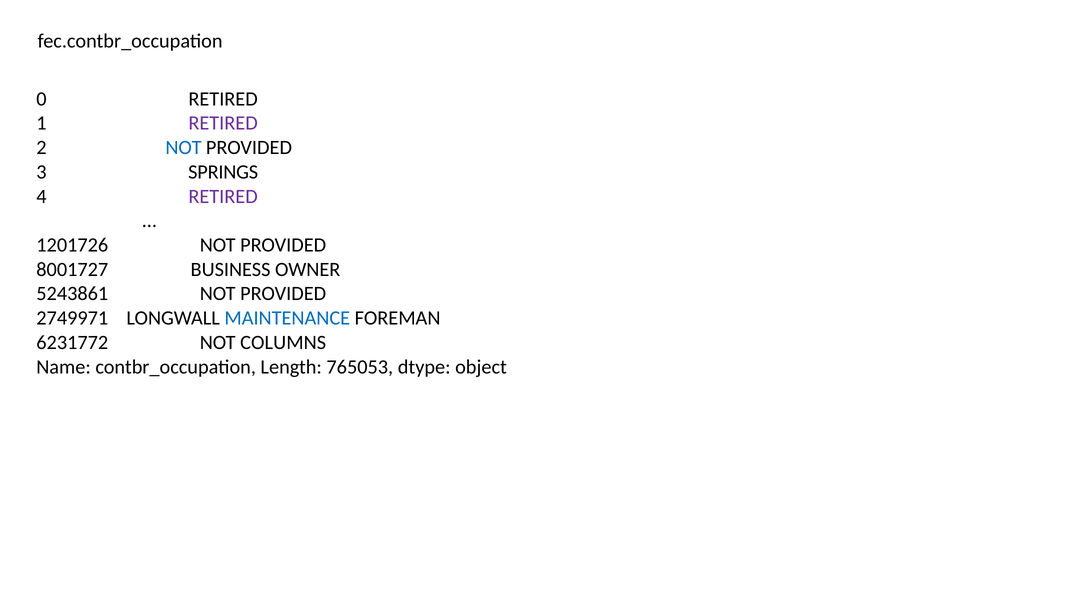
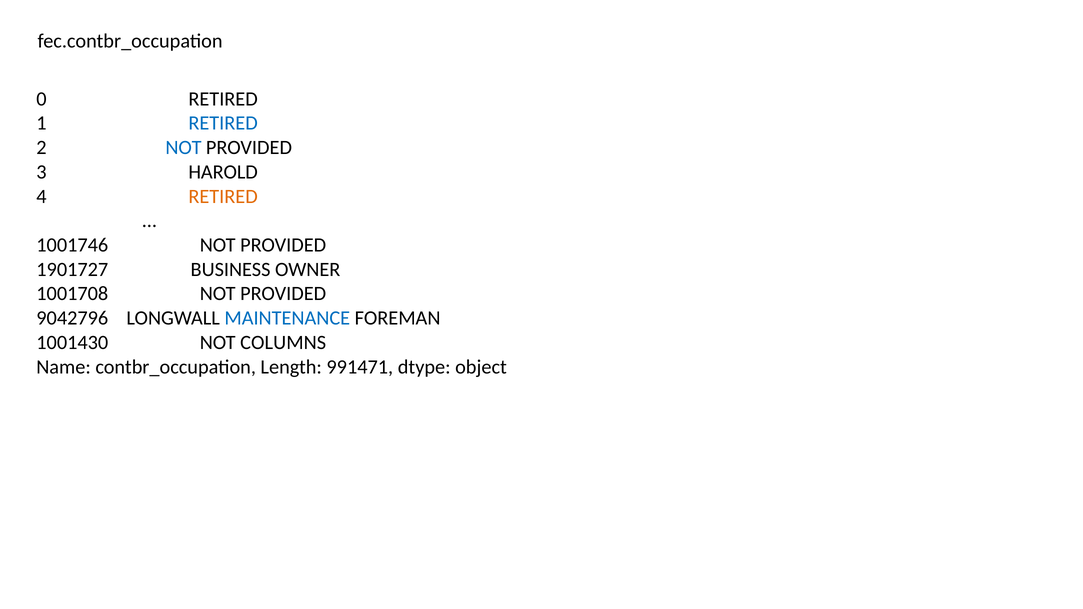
RETIRED colour: purple -> blue (223, 123)
SPRINGS: SPRINGS -> HAROLD (223, 172)
RETIRED colour: purple -> orange (223, 196)
1201726: 1201726 -> 1001746 (72, 245)
8001727: 8001727 -> 1901727 (72, 269)
5243861: 5243861 -> 1001708 (72, 294)
2749971: 2749971 -> 9042796 (72, 318)
6231772: 6231772 -> 1001430 (72, 343)
765053: 765053 -> 991471 (360, 367)
